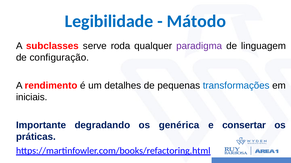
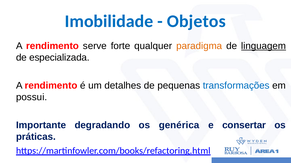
Legibilidade: Legibilidade -> Imobilidade (109, 21)
Mátodo: Mátodo -> Objetos (196, 21)
subclasses: subclasses -> rendimento (52, 46)
roda: roda -> forte (121, 46)
paradigma colour: purple -> orange (199, 46)
linguagem underline: none -> present (264, 46)
configuração: configuração -> especializada (59, 58)
iniciais: iniciais -> possui (32, 98)
